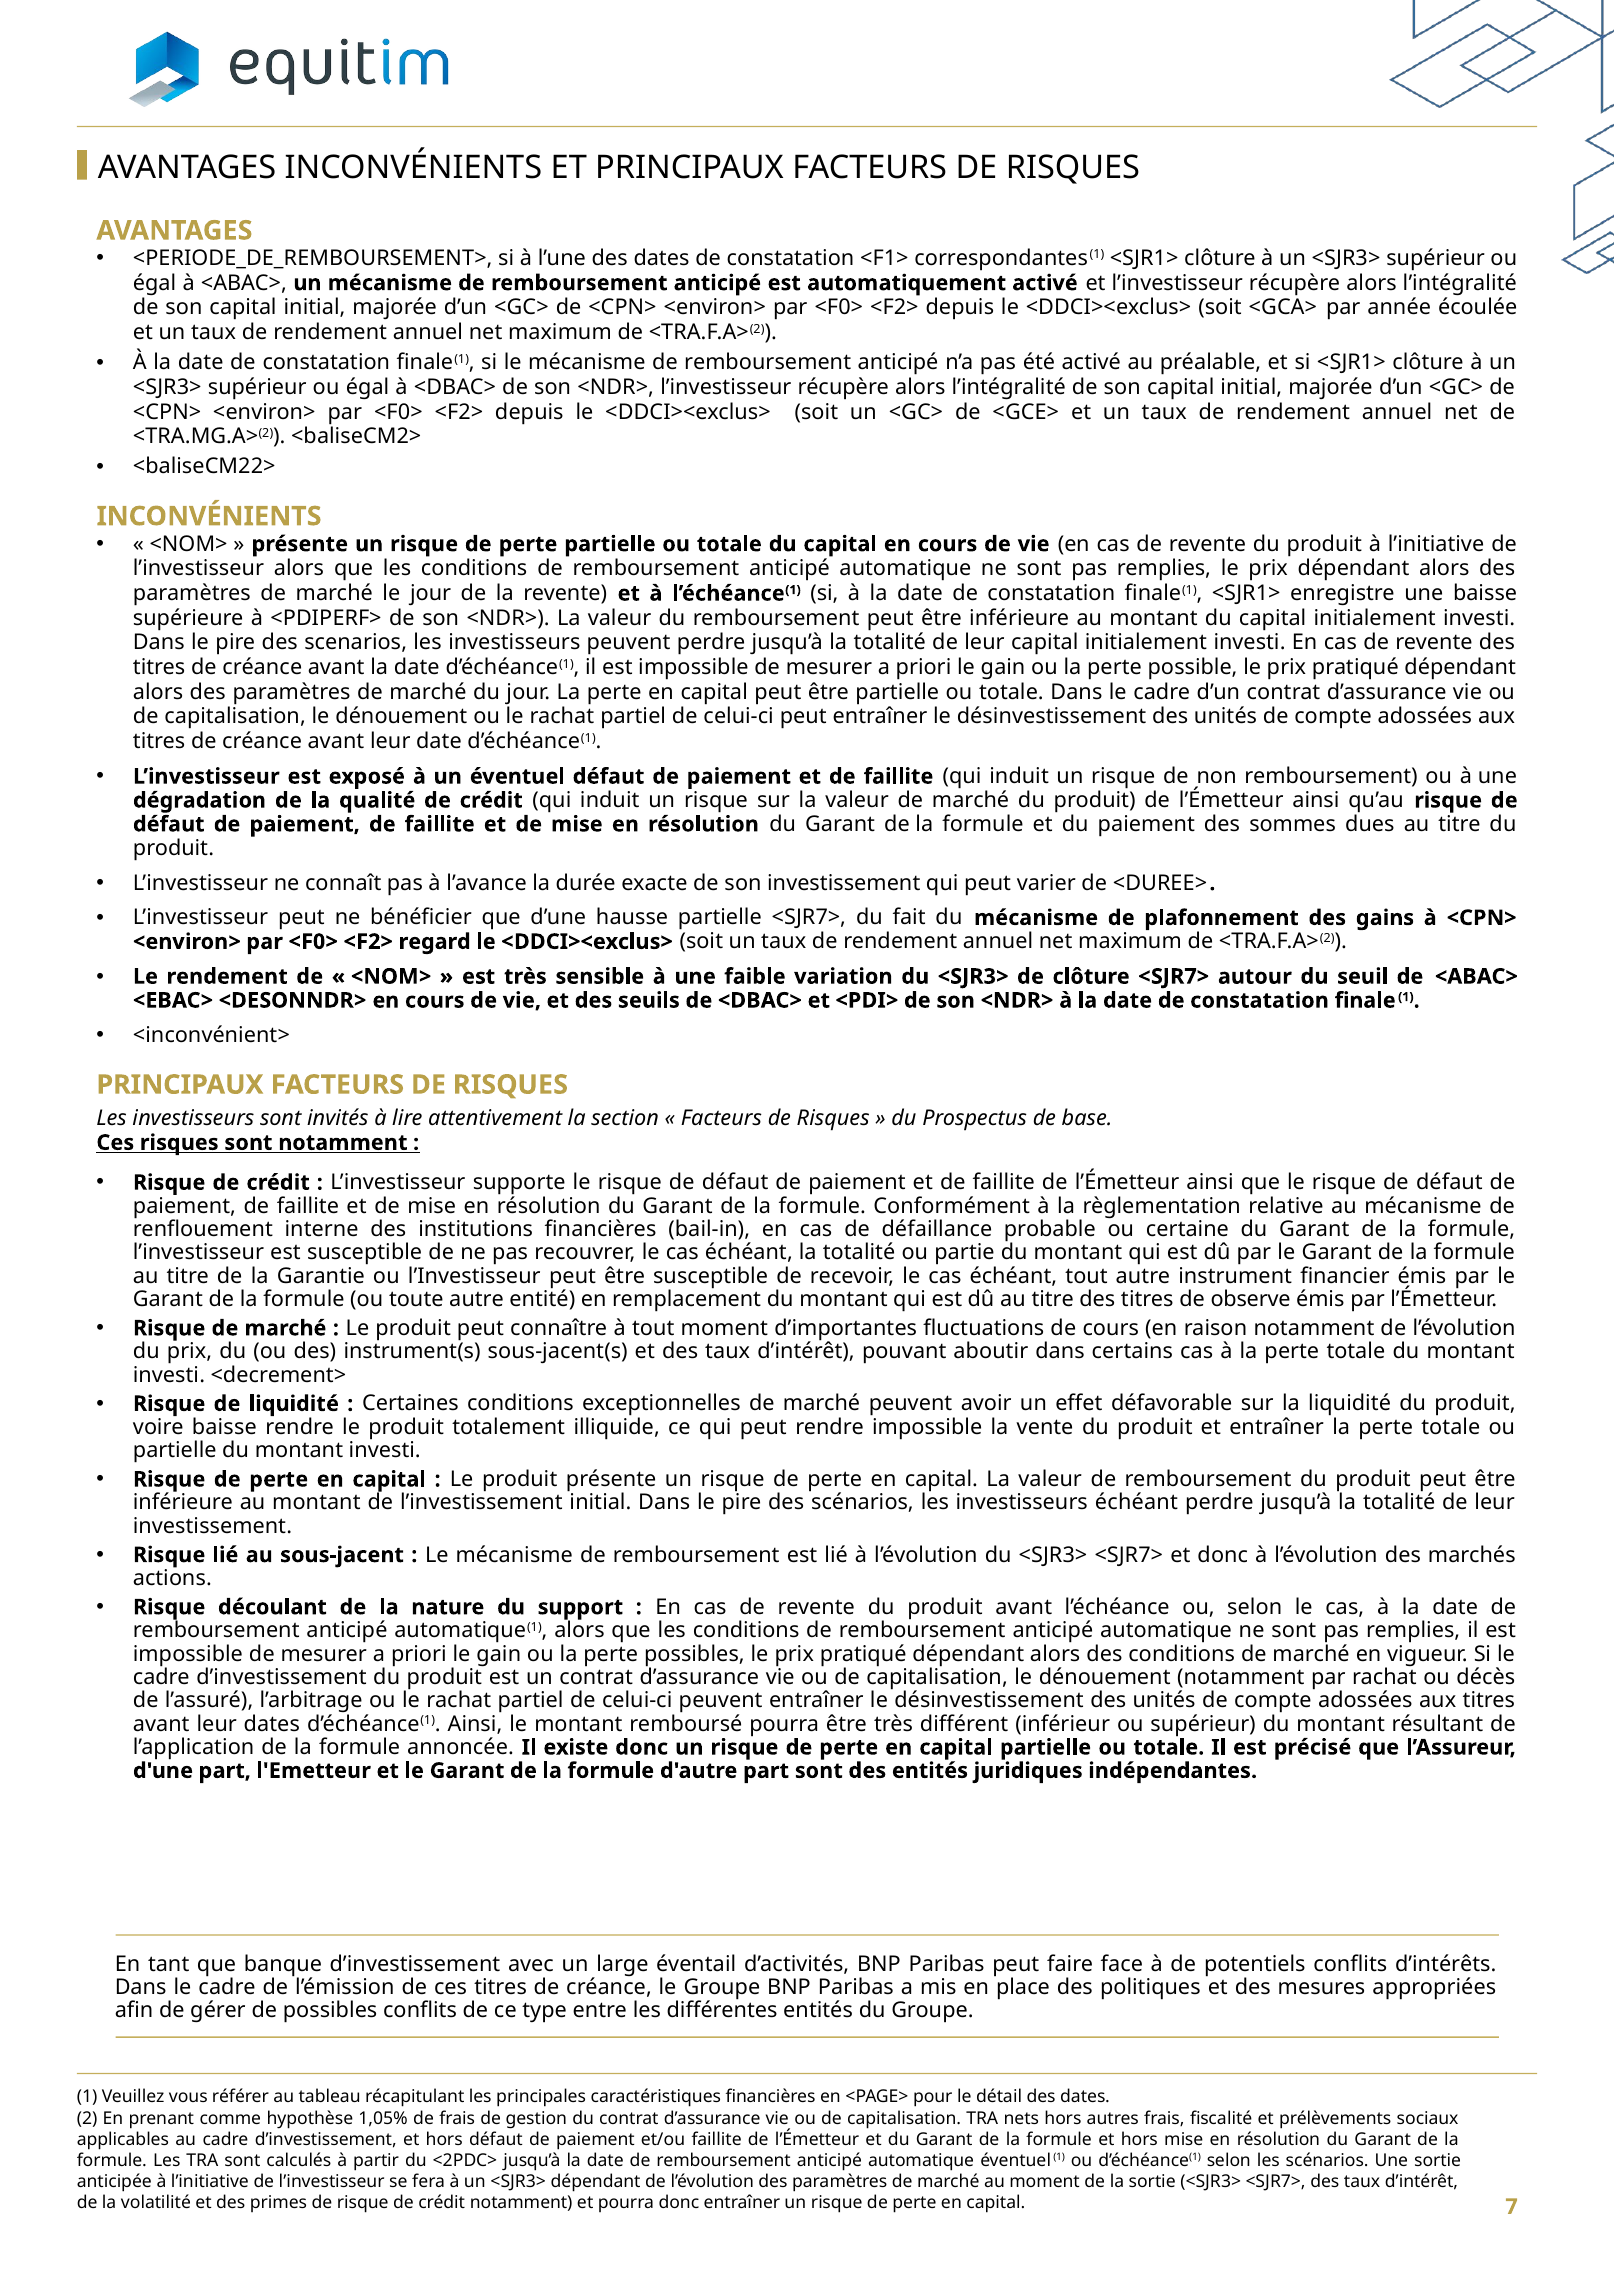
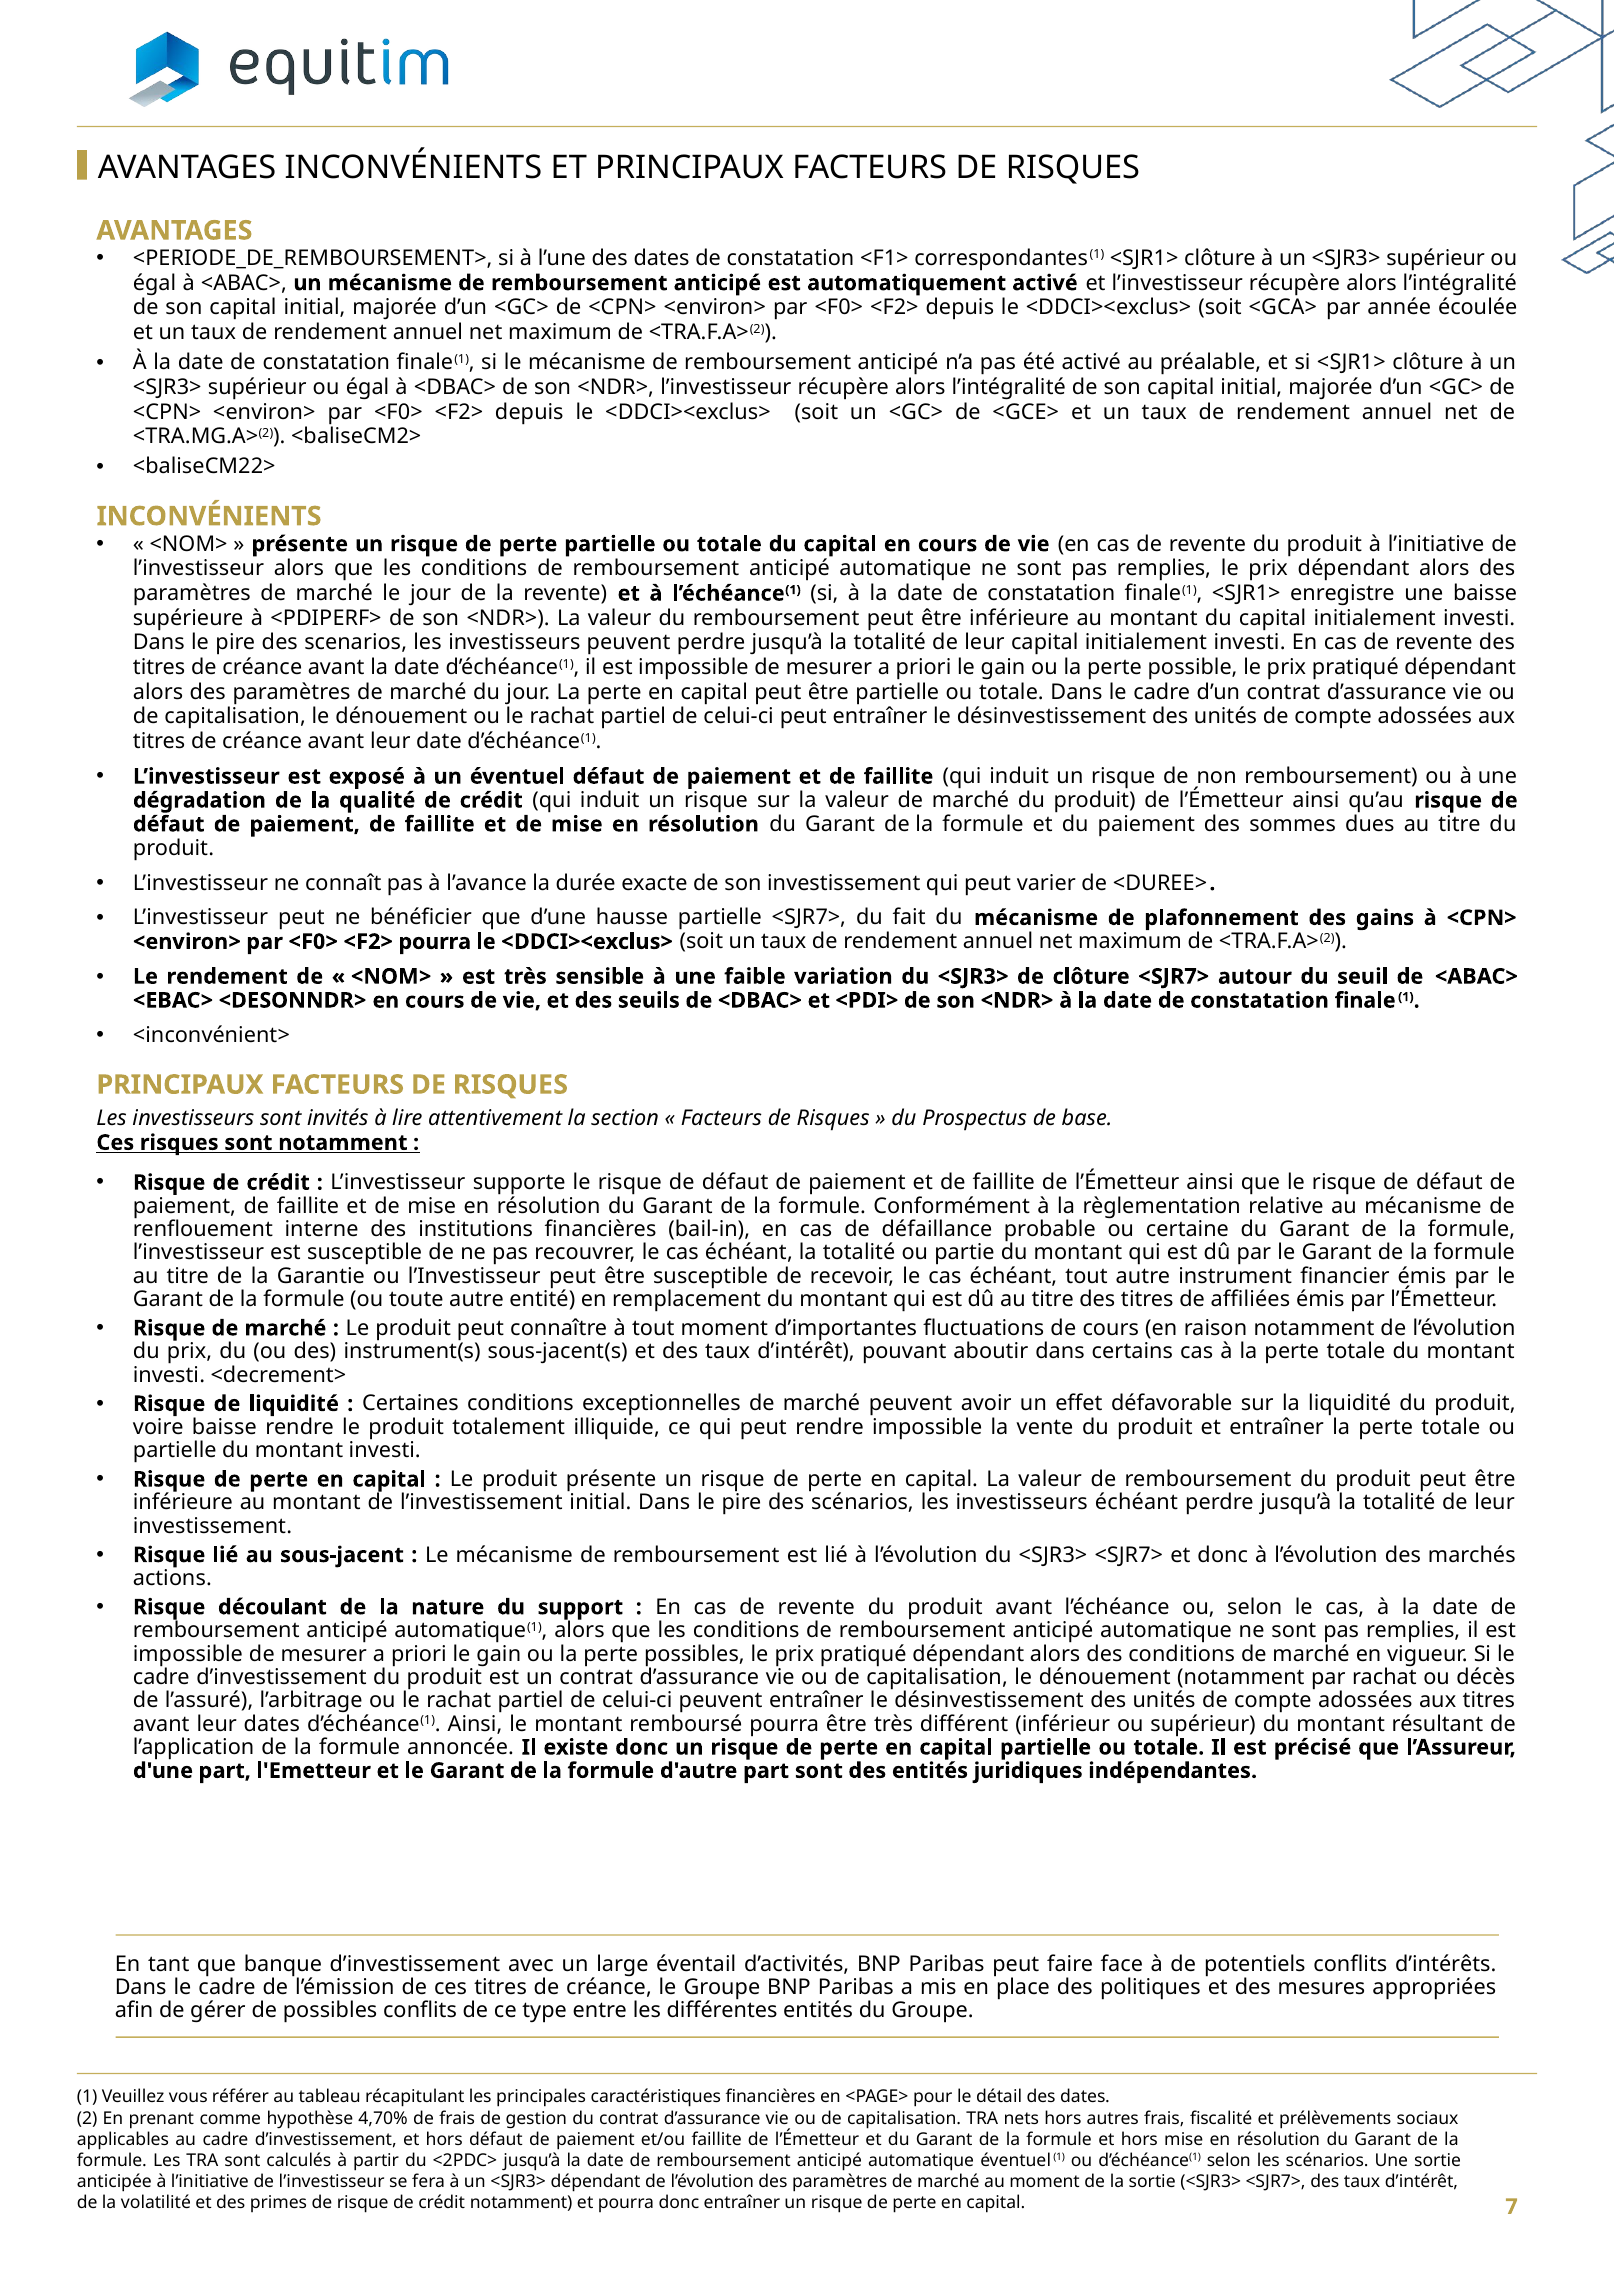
<F2> regard: regard -> pourra (435, 942)
observe: observe -> affiliées (1250, 1299)
1,05%: 1,05% -> 4,70% (383, 2118)
